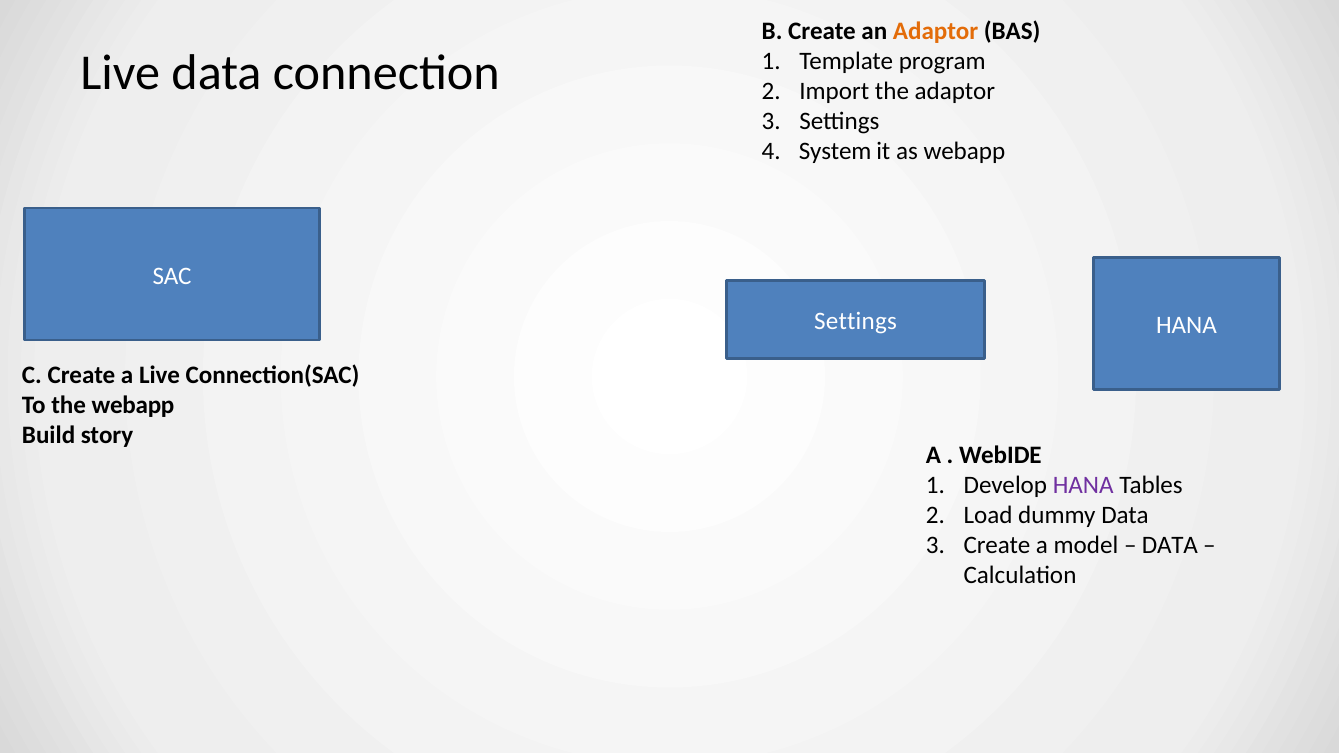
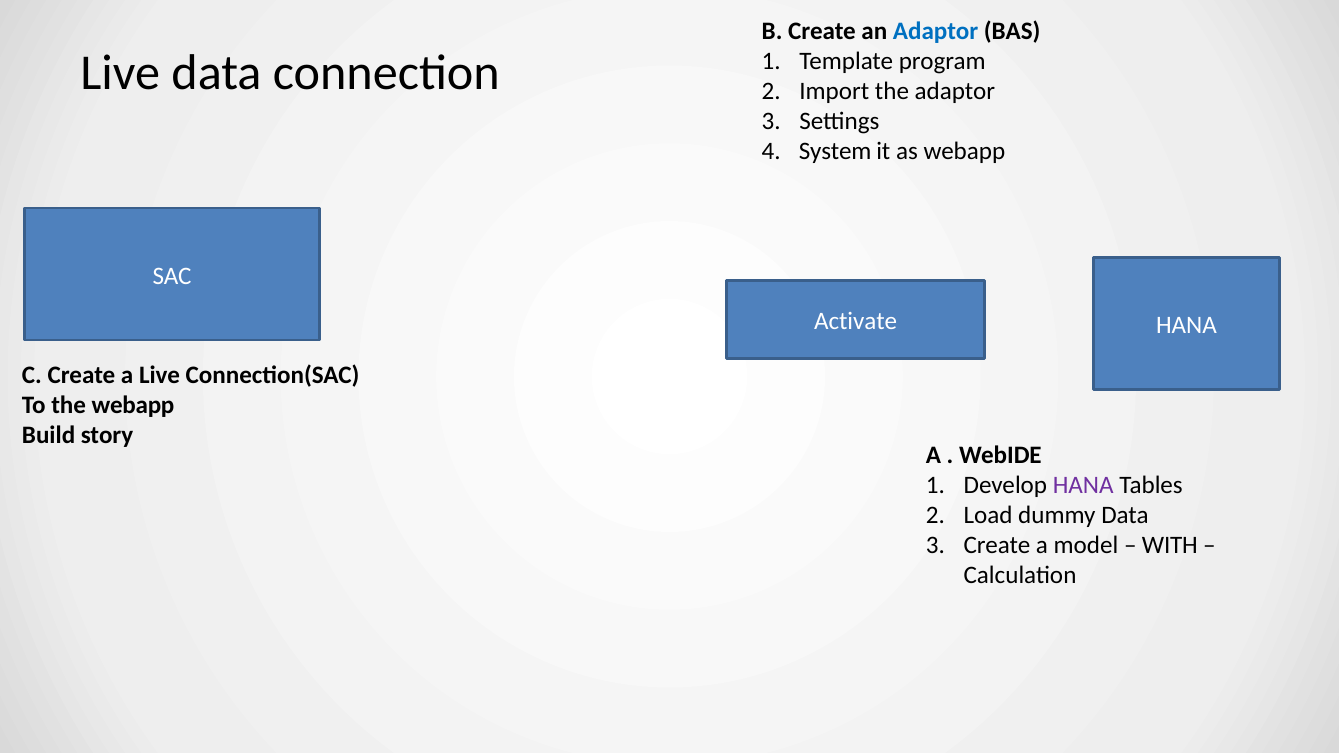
Adaptor colour: orange -> blue (936, 31)
Settings: Settings -> Activate (856, 321)
DATA: DATA -> WITH (1170, 546)
